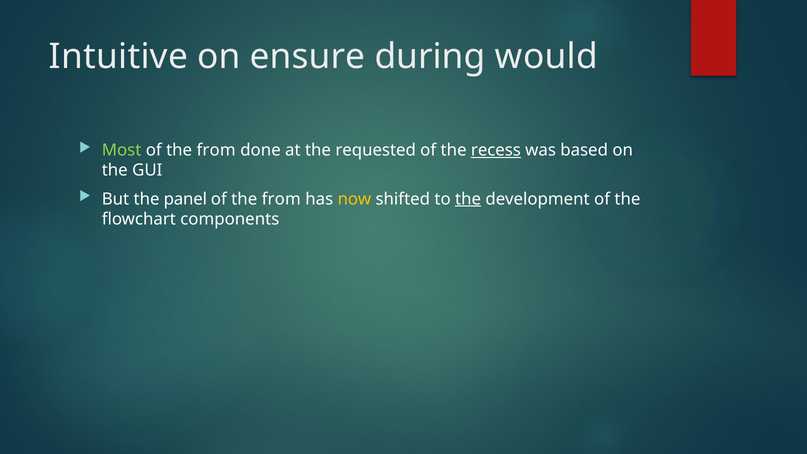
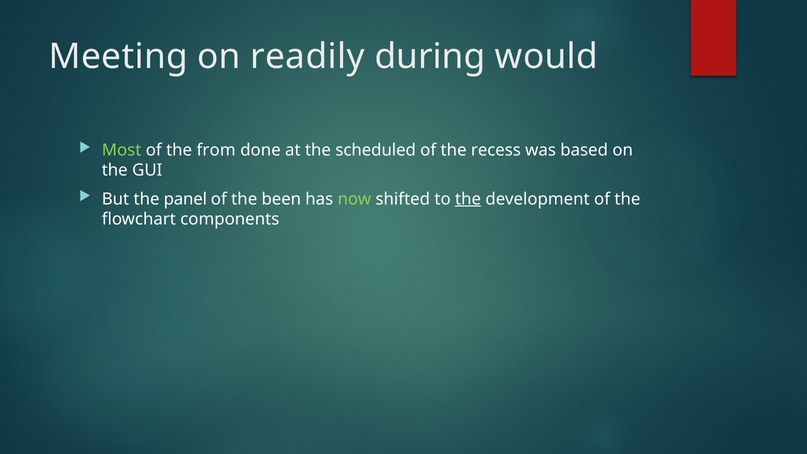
Intuitive: Intuitive -> Meeting (118, 57)
ensure: ensure -> readily (307, 57)
requested: requested -> scheduled (376, 150)
recess underline: present -> none (496, 150)
from: from -> been (281, 199)
now colour: yellow -> light green (354, 199)
